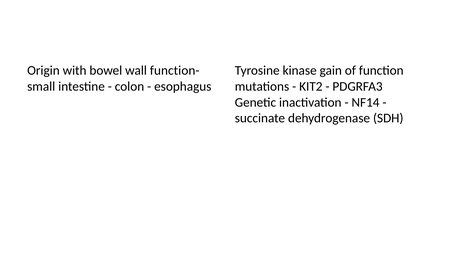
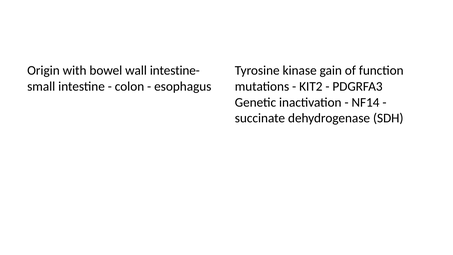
function-: function- -> intestine- (175, 71)
